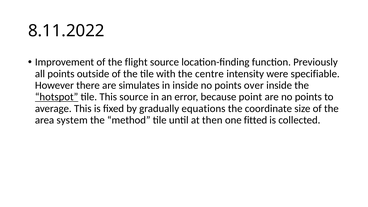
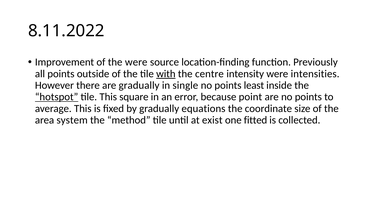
the flight: flight -> were (136, 62)
with underline: none -> present (166, 74)
specifiable: specifiable -> intensities (315, 74)
are simulates: simulates -> gradually (139, 85)
in inside: inside -> single (185, 85)
over: over -> least (254, 85)
This source: source -> square (134, 97)
then: then -> exist (212, 120)
